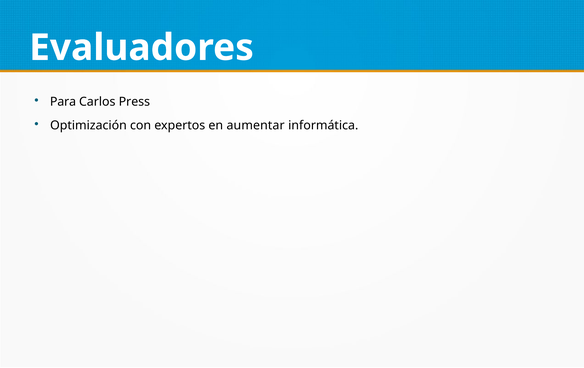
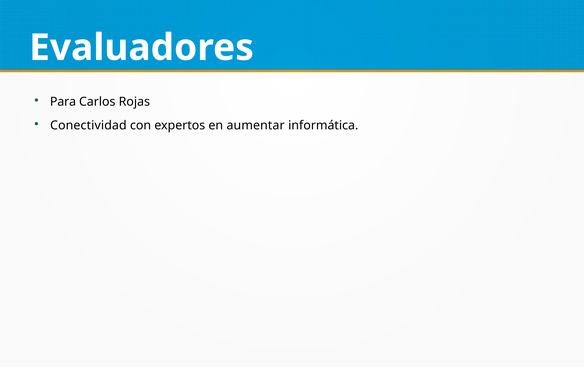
Press: Press -> Rojas (134, 102)
Optimización: Optimización -> Conectividad (88, 125)
